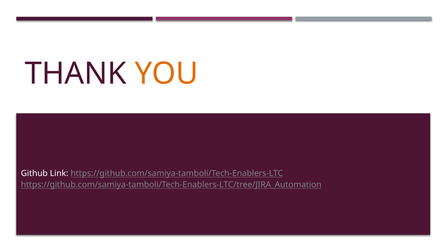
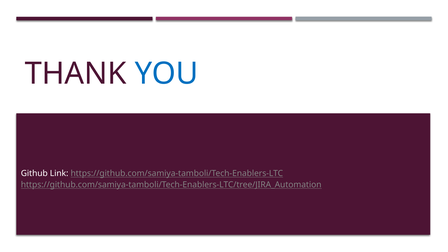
YOU colour: orange -> blue (166, 74)
